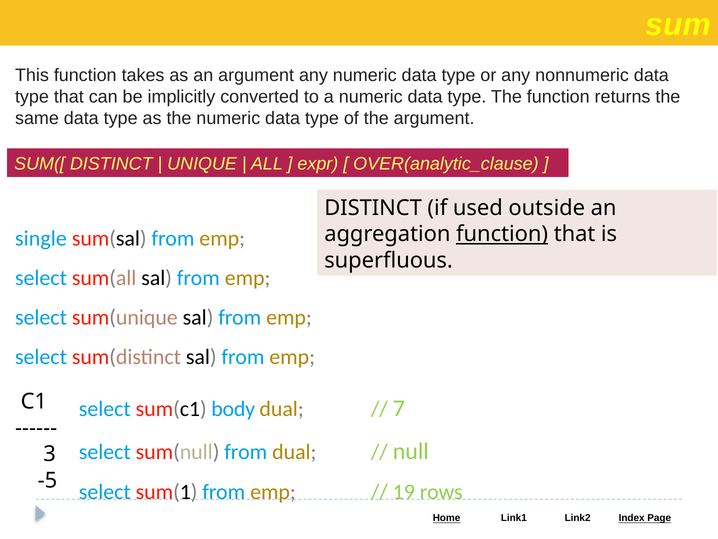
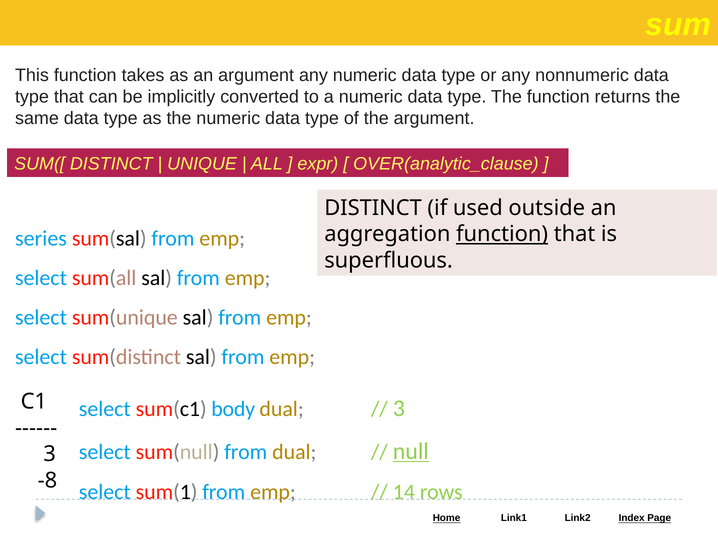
single: single -> series (41, 238)
7: 7 -> 3 (399, 408)
null underline: none -> present (411, 451)
-5: -5 -> -8 (48, 480)
19: 19 -> 14 (404, 491)
